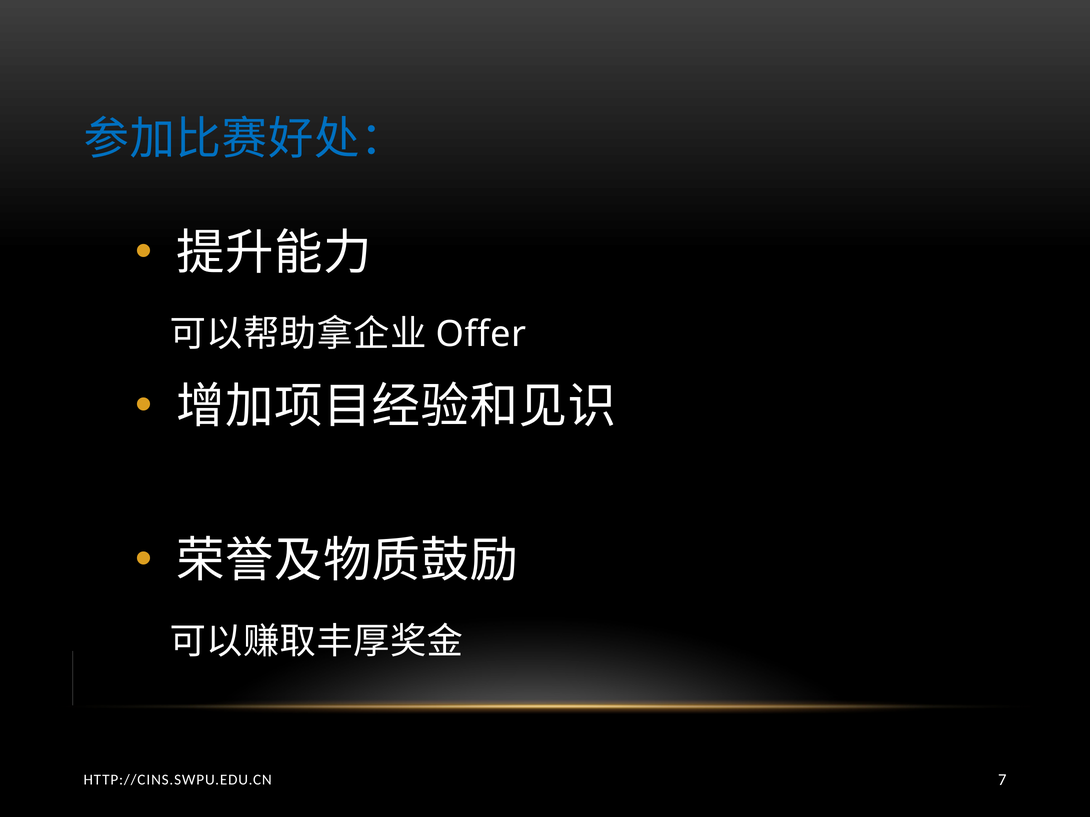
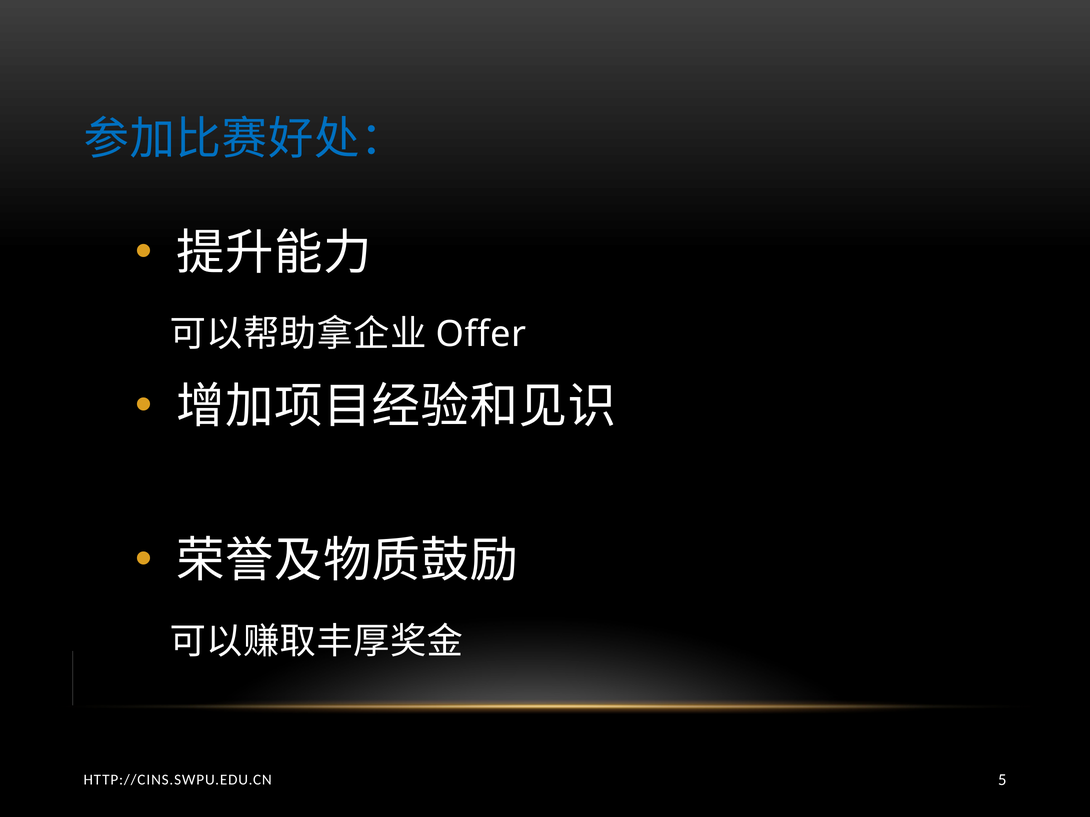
7: 7 -> 5 (1002, 780)
